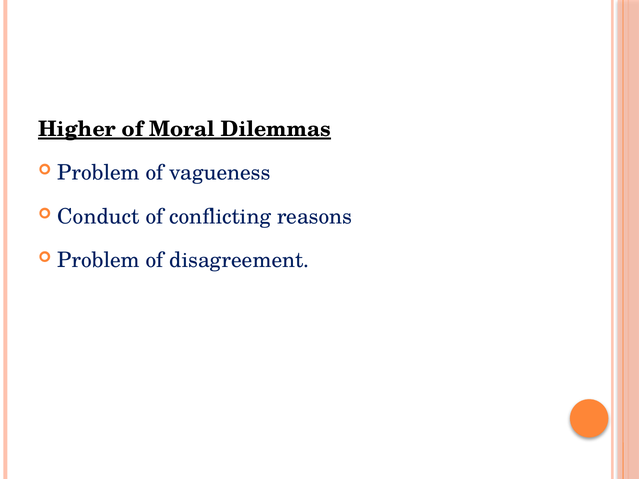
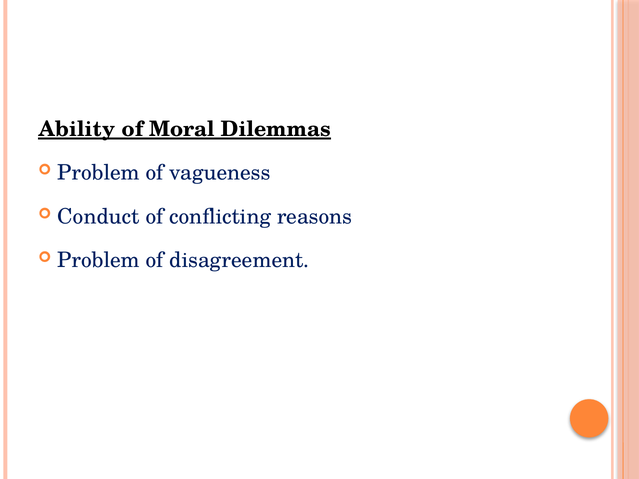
Higher: Higher -> Ability (77, 129)
